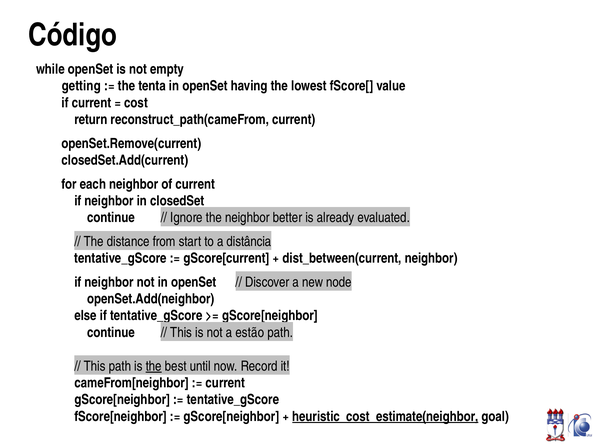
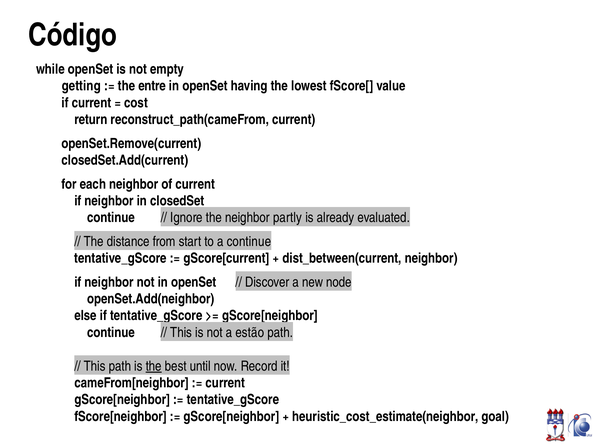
tenta: tenta -> entre (152, 86)
better: better -> partly (287, 218)
a distância: distância -> continue (249, 241)
heuristic_cost_estimate(neighbor underline: present -> none (385, 416)
